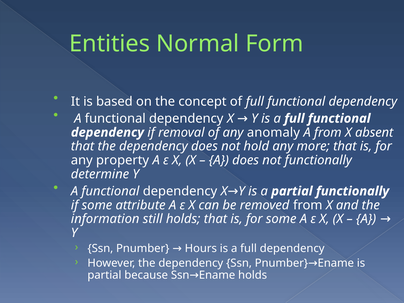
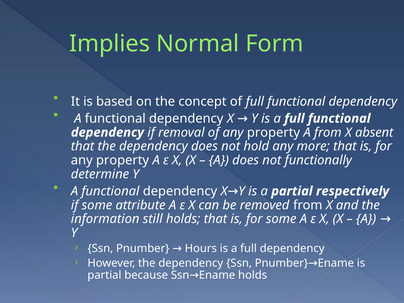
Entities: Entities -> Implies (110, 44)
of any anomaly: anomaly -> property (274, 132)
partial functionally: functionally -> respectively (353, 191)
